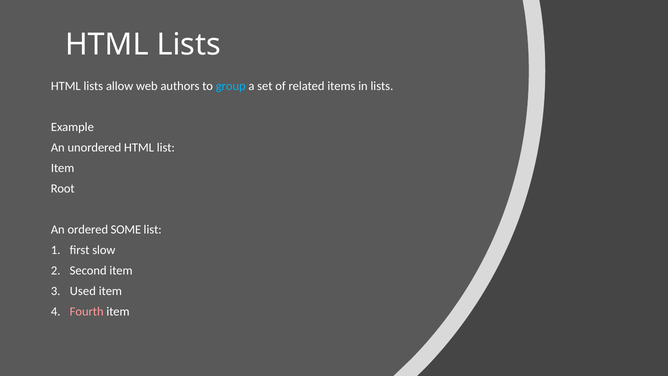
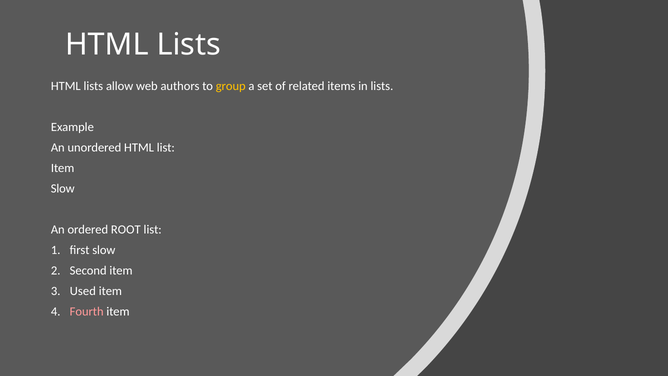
group colour: light blue -> yellow (231, 86)
Root: Root -> Slow (63, 189)
SOME: SOME -> ROOT (126, 230)
